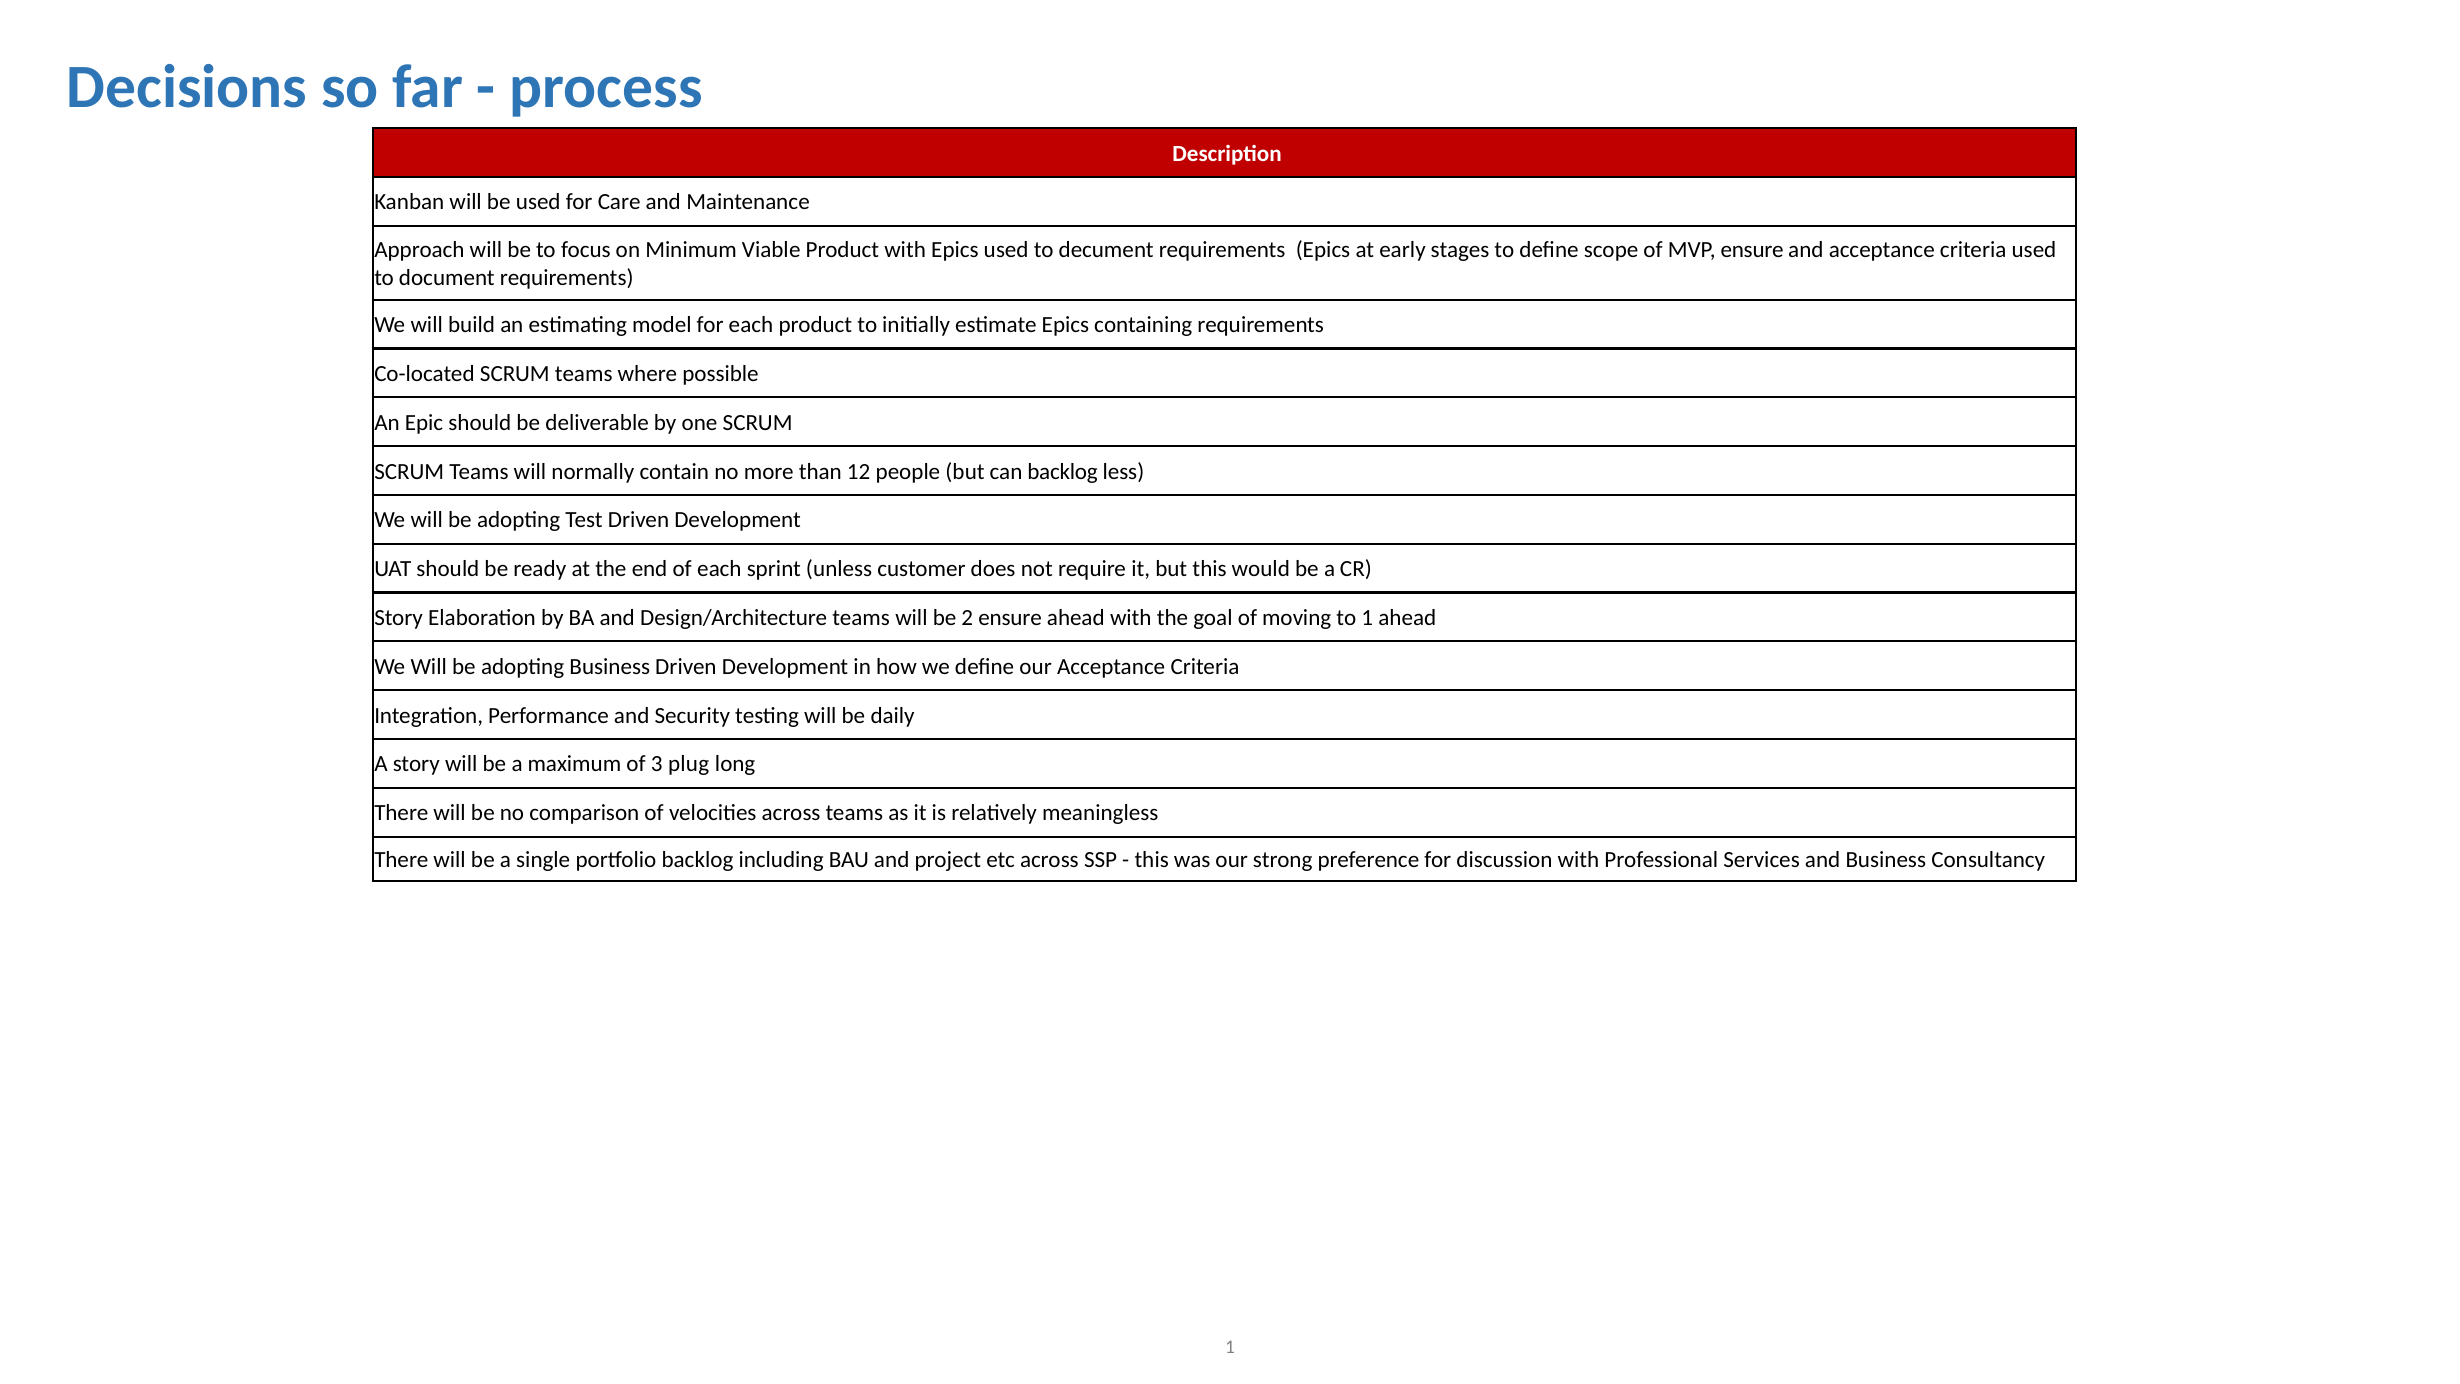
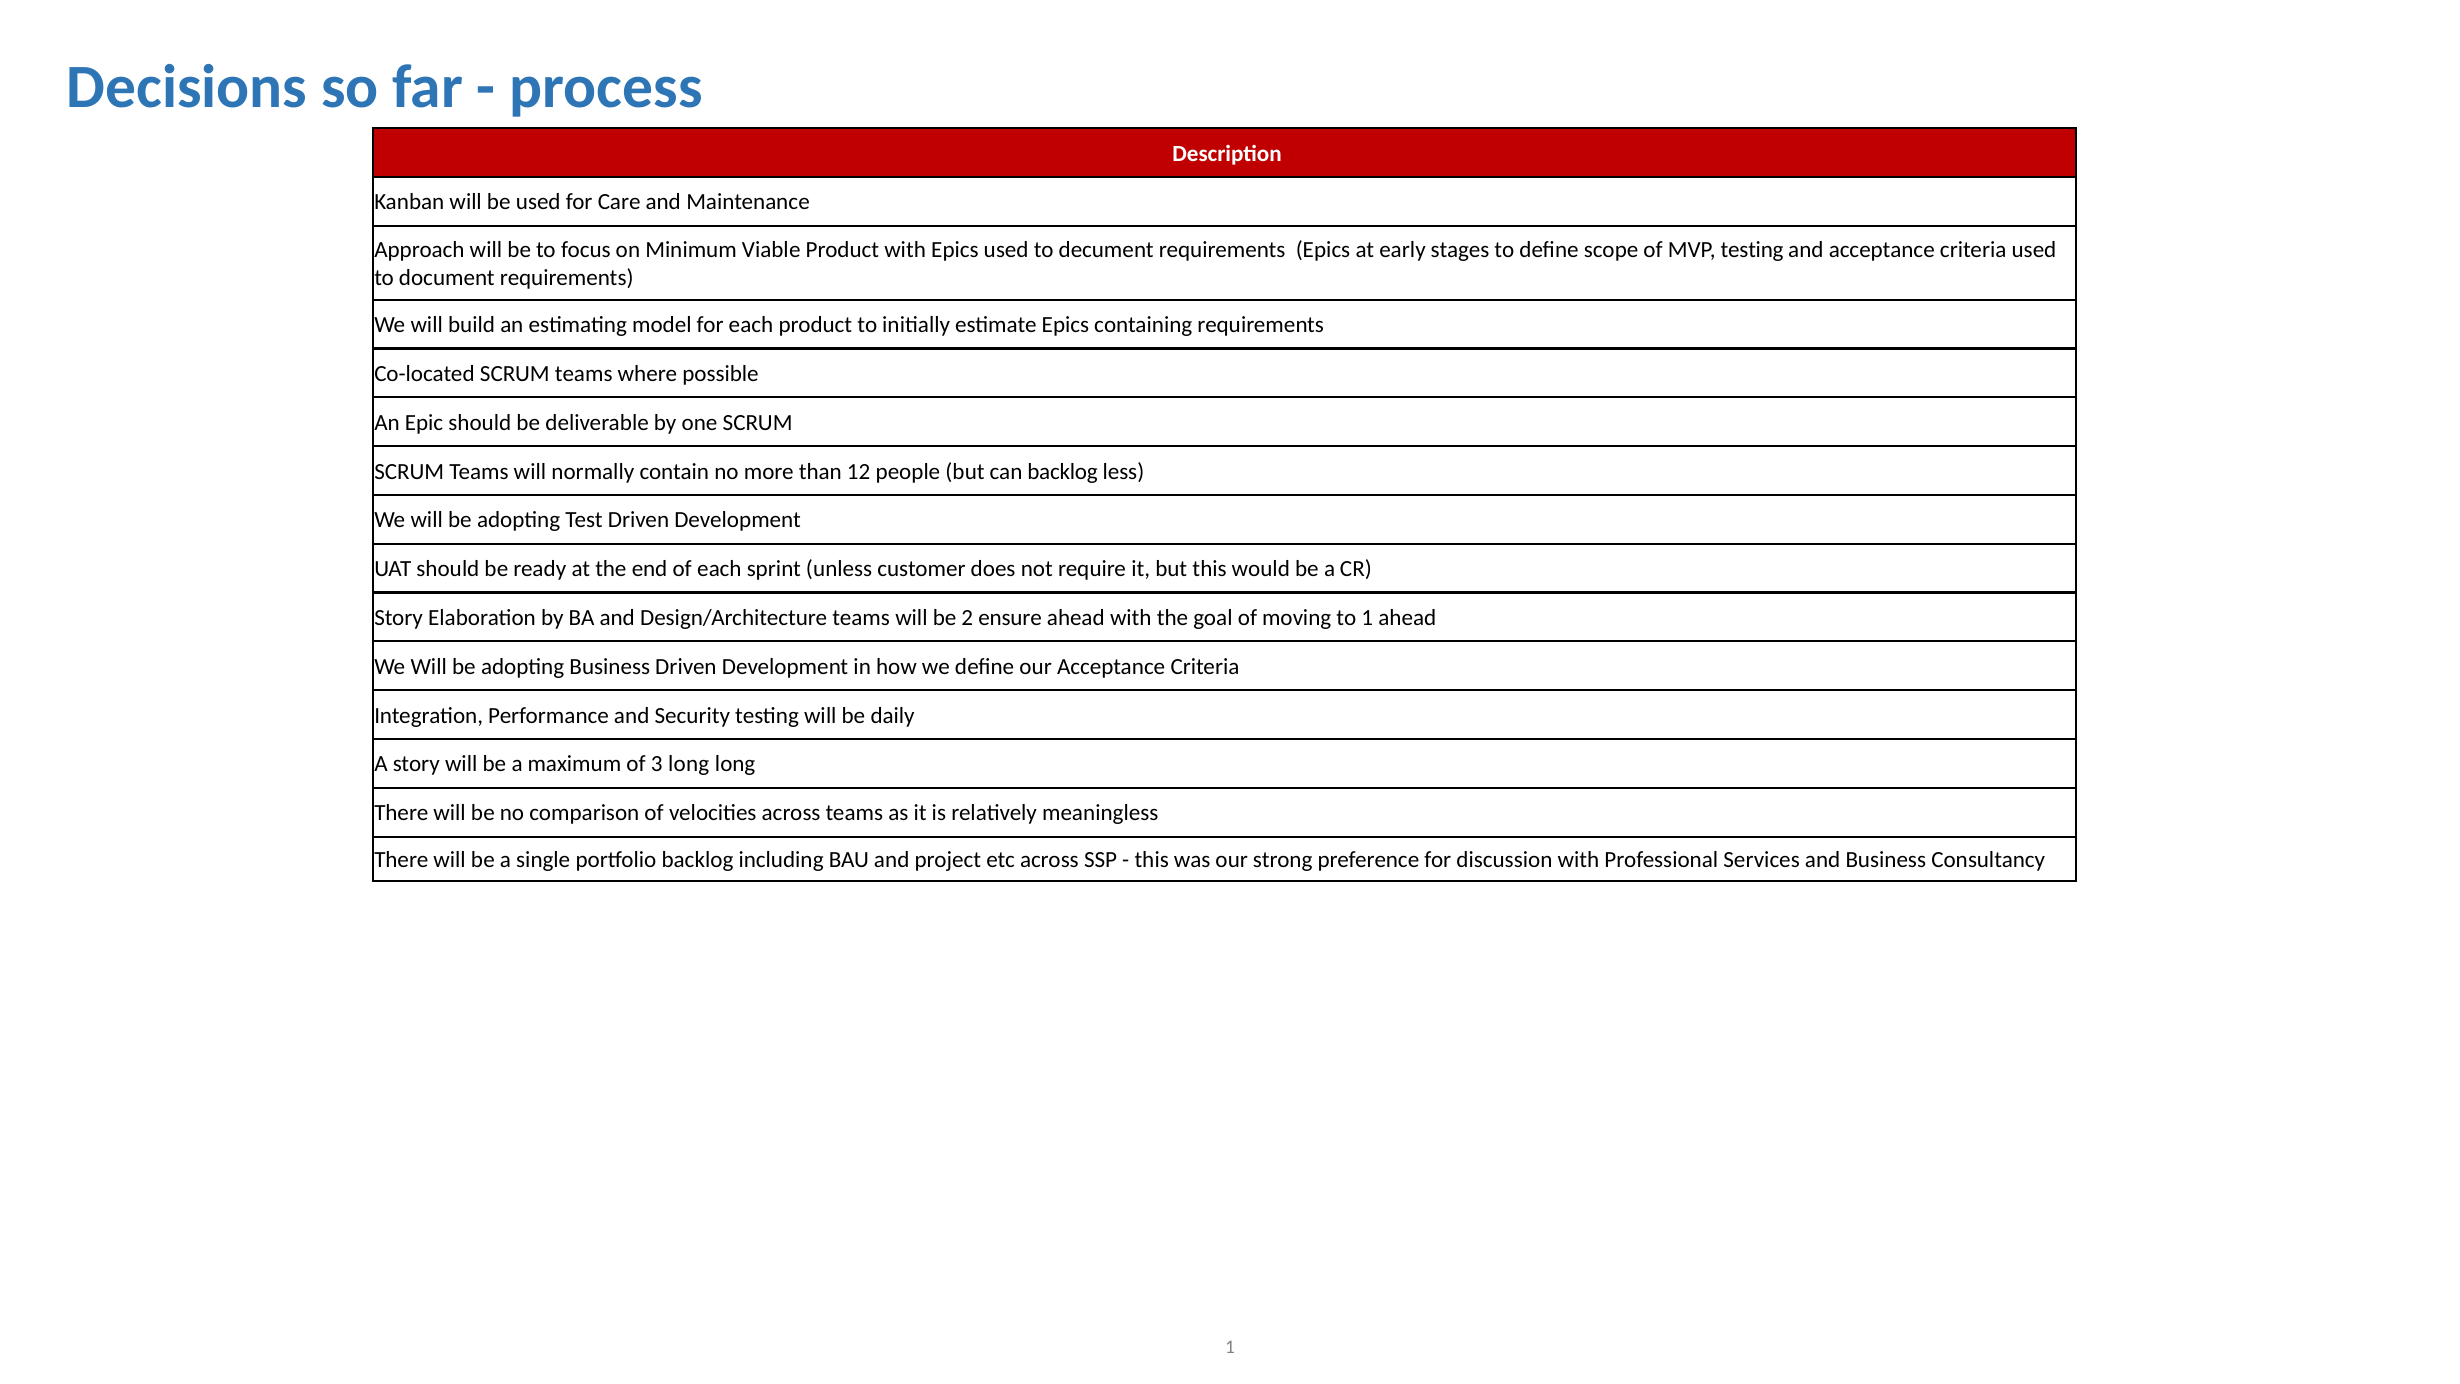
MVP ensure: ensure -> testing (1752, 250)
3 plug: plug -> long (689, 764)
